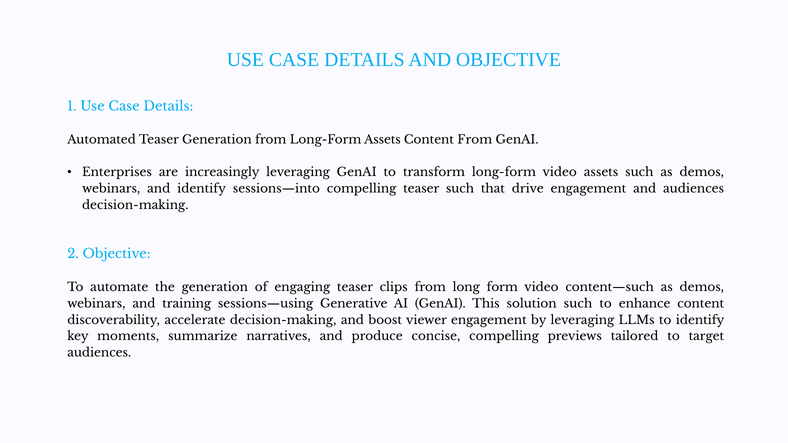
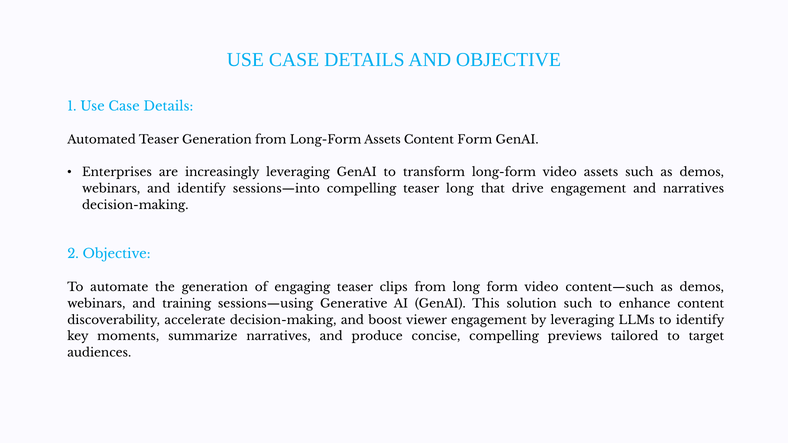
Content From: From -> Form (475, 140)
teaser such: such -> long (460, 189)
and audiences: audiences -> narratives (694, 189)
